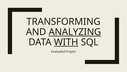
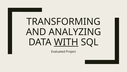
ANALYZING underline: present -> none (75, 32)
